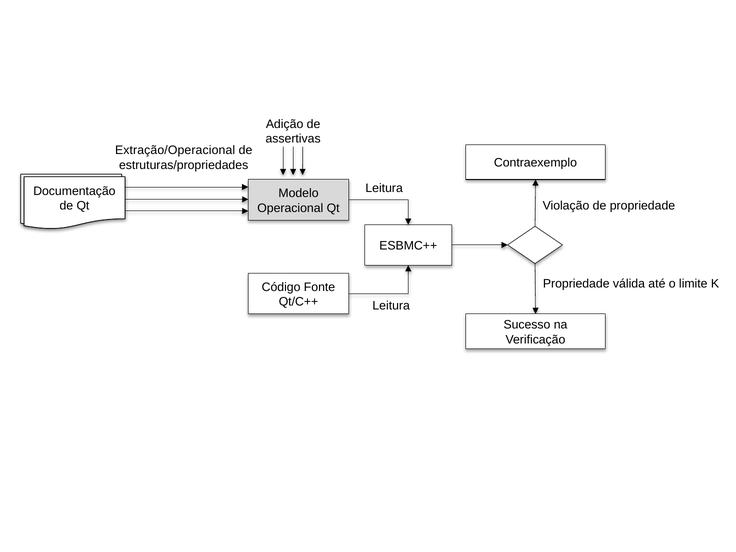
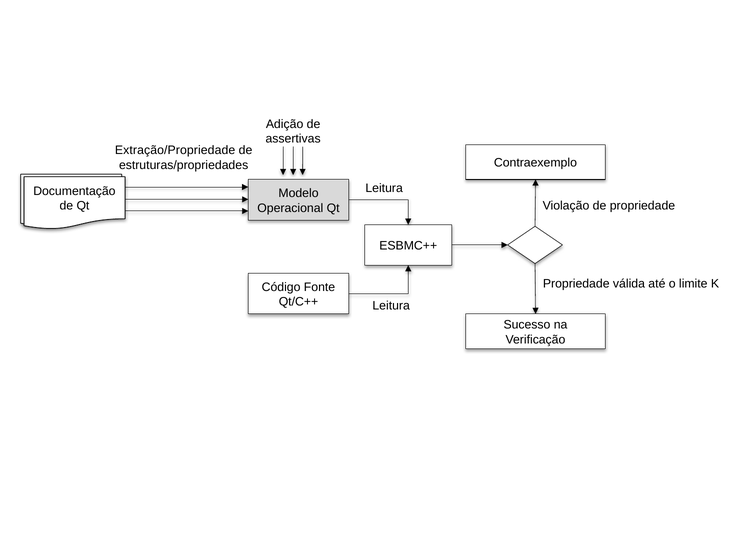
Extração/Operacional: Extração/Operacional -> Extração/Propriedade (175, 150)
